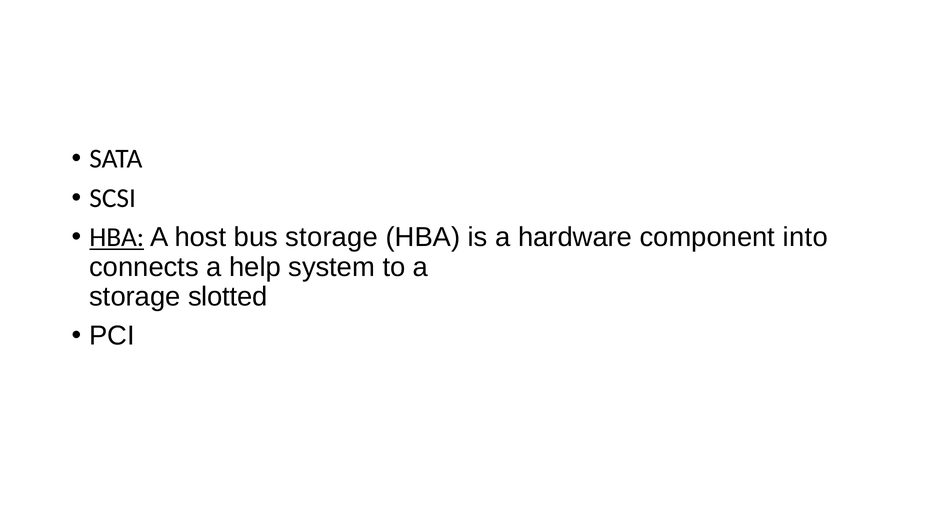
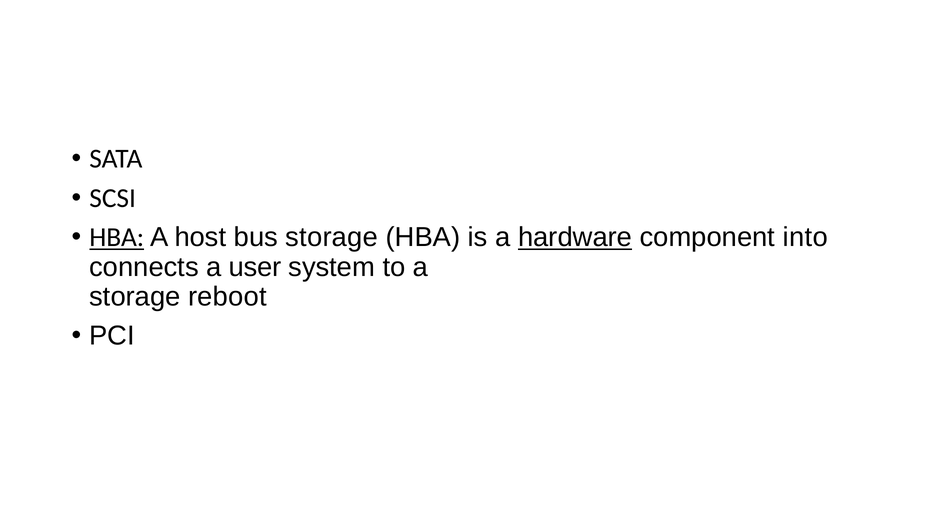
hardware underline: none -> present (575, 238)
help: help -> user (255, 267)
slotted: slotted -> reboot (227, 297)
